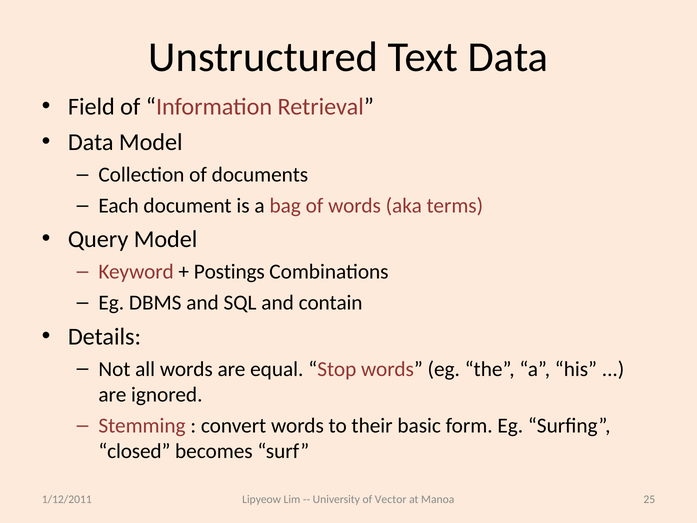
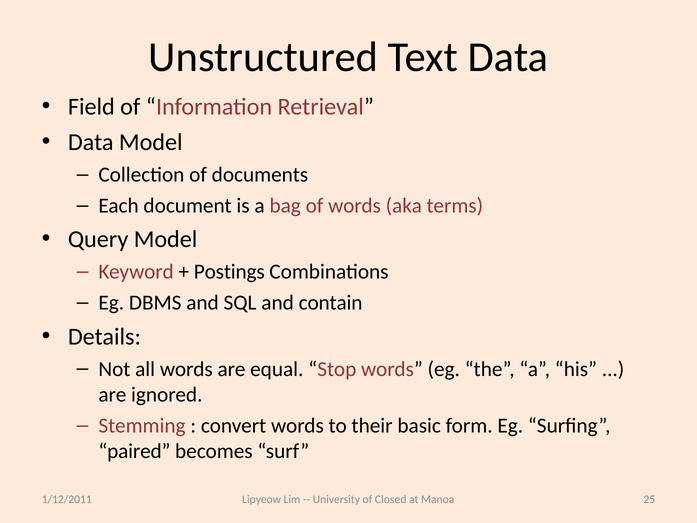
closed: closed -> paired (134, 451)
Vector: Vector -> Closed (391, 499)
